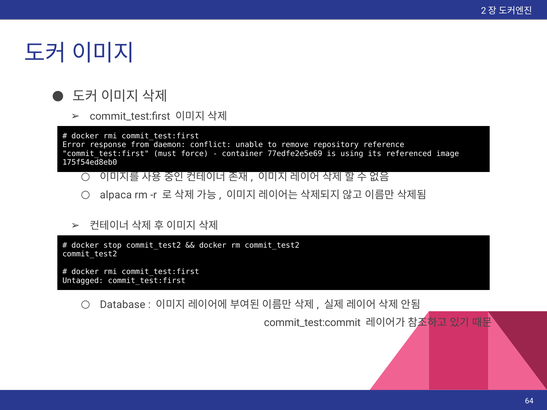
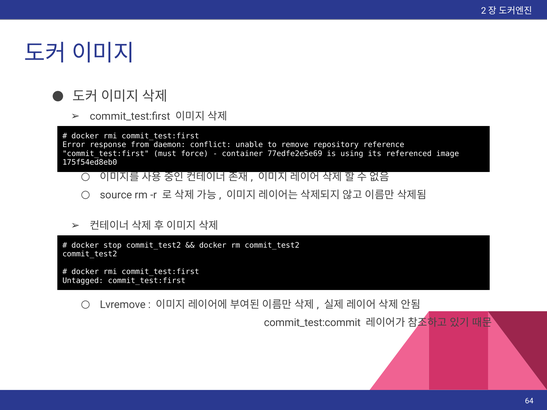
alpaca: alpaca -> source (116, 195)
Database: Database -> Lvremove (123, 305)
